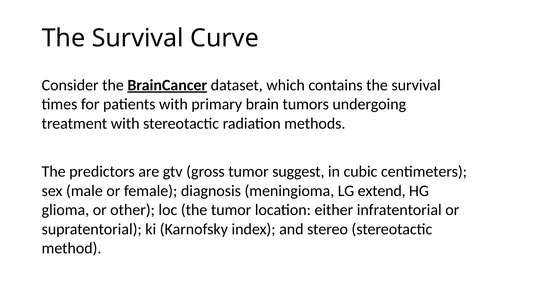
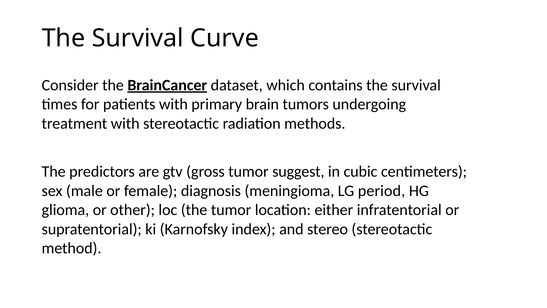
extend: extend -> period (382, 191)
